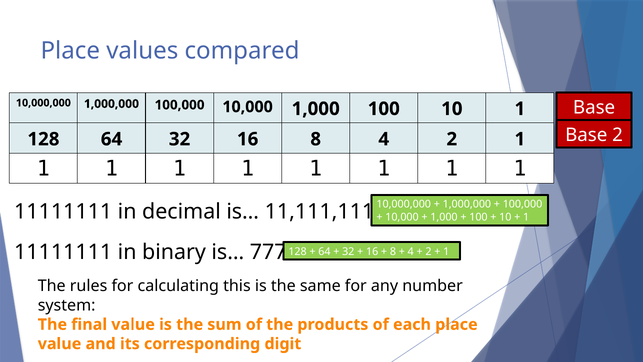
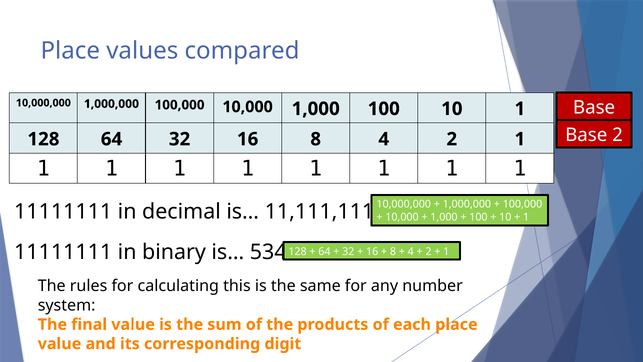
777: 777 -> 534 (268, 252)
